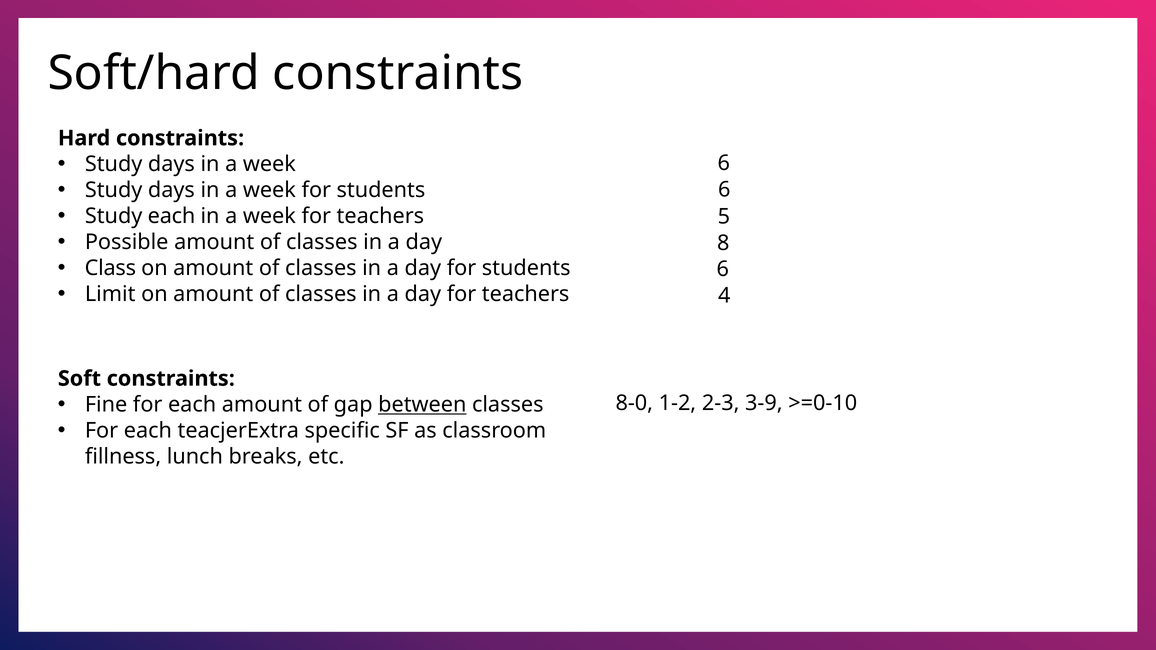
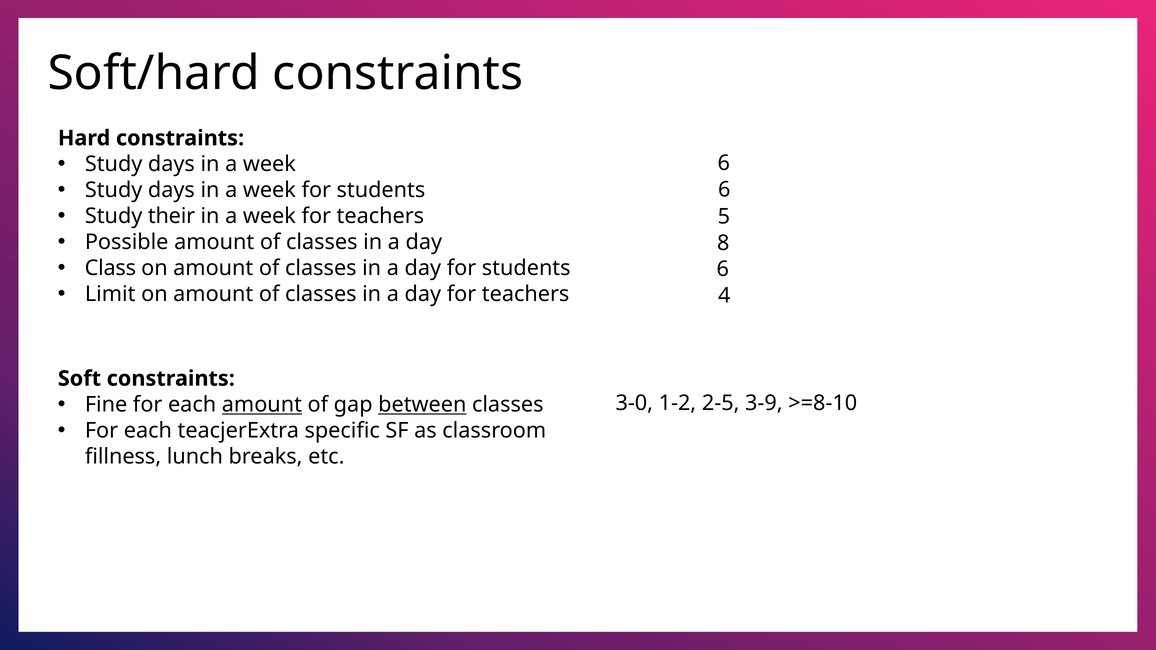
Study each: each -> their (172, 216)
amount underline: none -> present (262, 405)
8-0: 8-0 -> 3-0 (634, 403)
2-3: 2-3 -> 2-5 (721, 403)
>=0-10: >=0-10 -> >=8-10 (823, 403)
